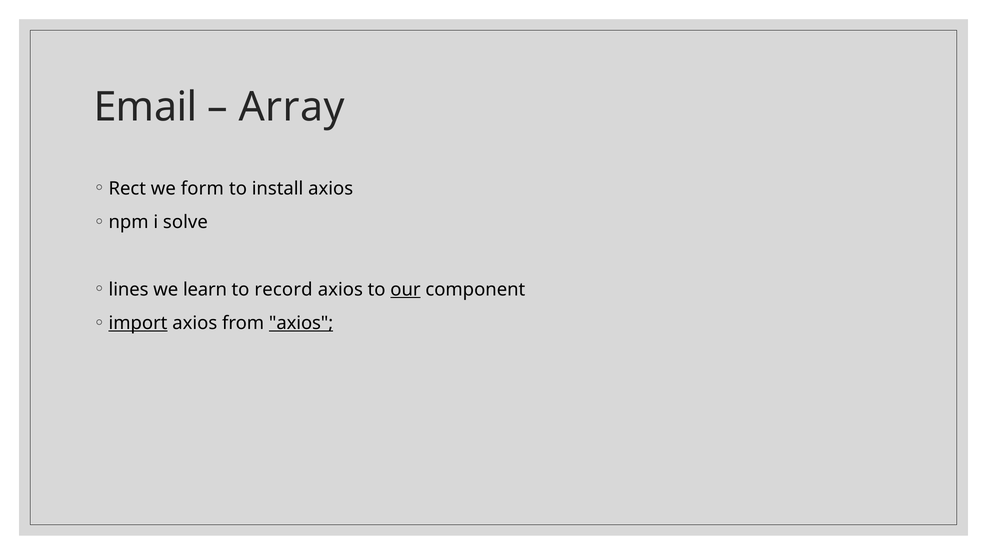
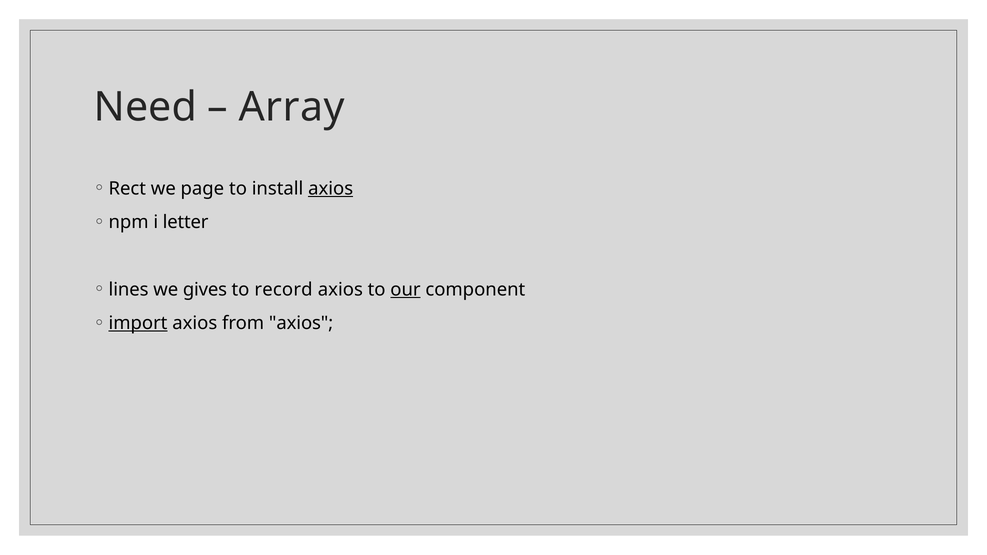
Email: Email -> Need (145, 107)
form: form -> page (202, 189)
axios underline: none -> present (331, 189)
solve: solve -> letter (186, 222)
learn: learn -> gives (205, 290)
axios underline: present -> none (301, 323)
